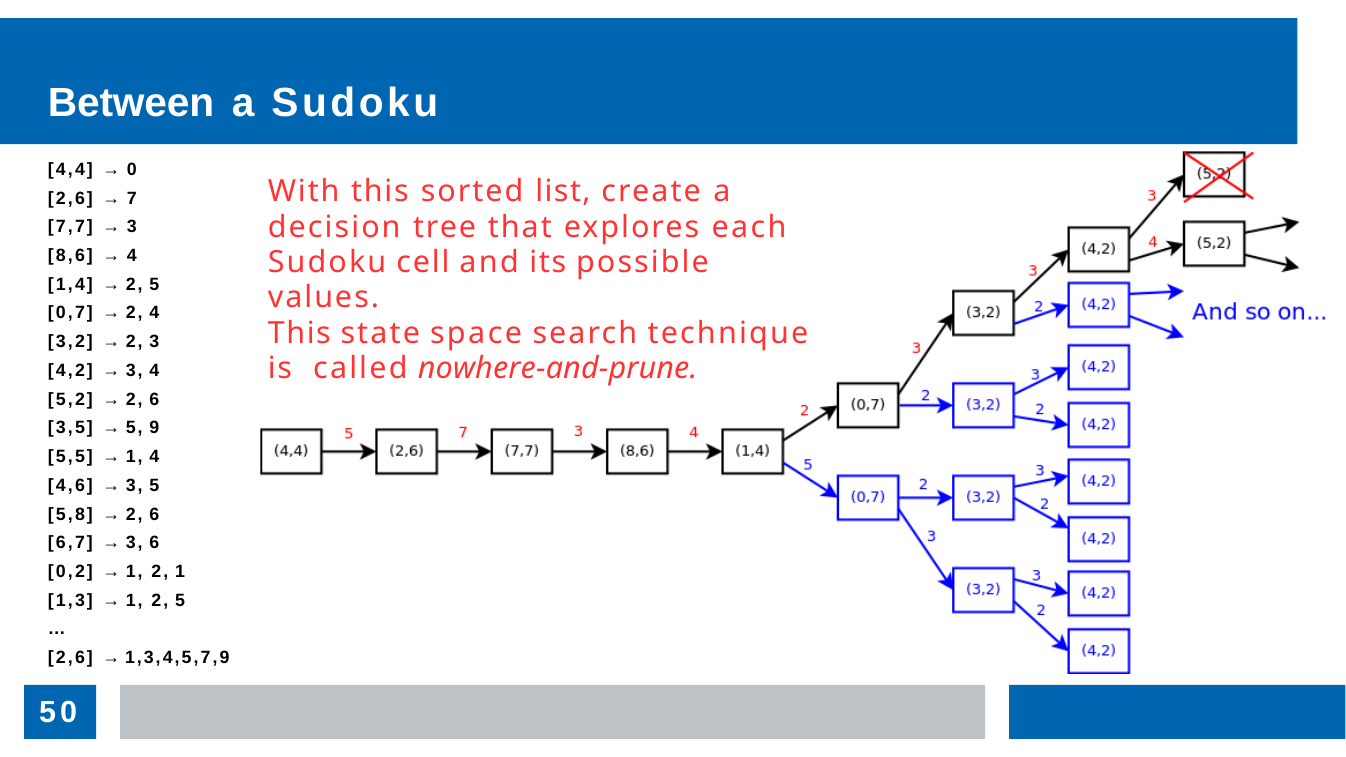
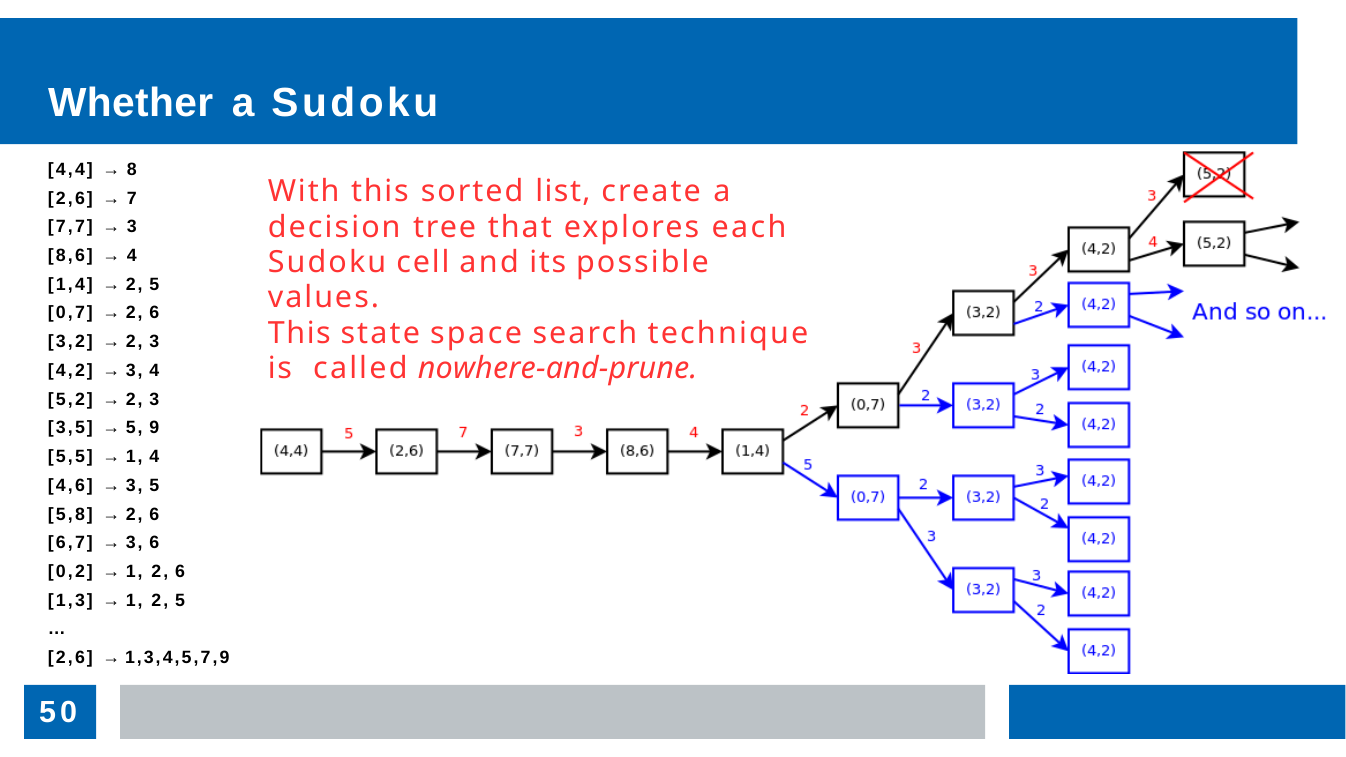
Between: Between -> Whether (131, 103)
0: 0 -> 8 (132, 169)
4: 4 -> 6 (154, 313)
6: 6 -> 3 (154, 399)
1 2 1: 1 -> 6 (180, 572)
